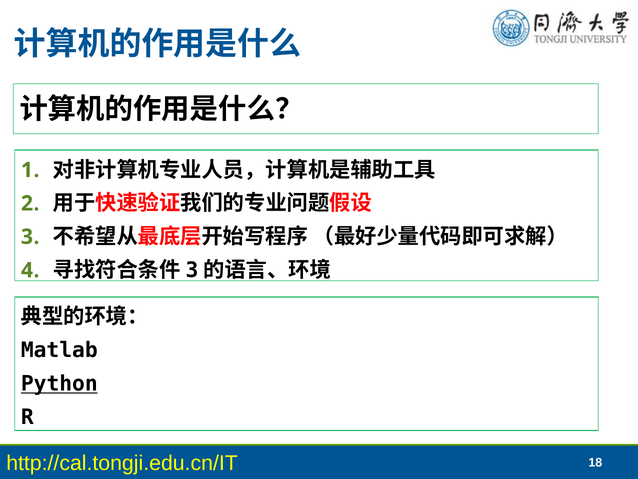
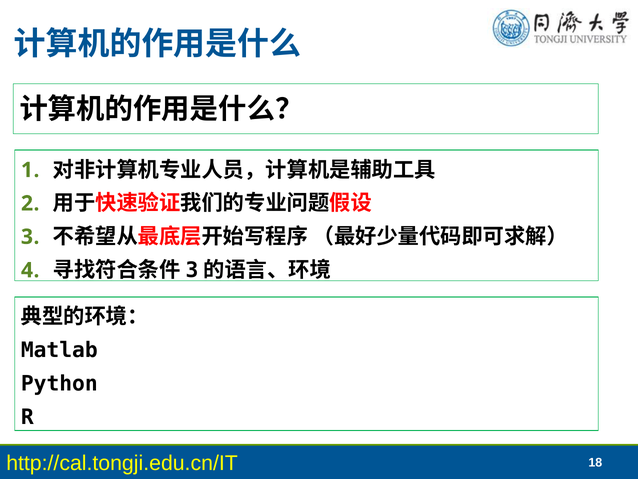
Python underline: present -> none (59, 383)
